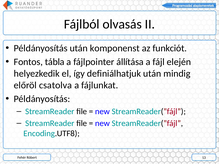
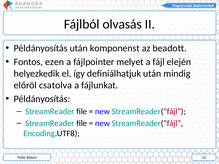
funkciót: funkciót -> beadott (170, 48)
tábla: tábla -> ezen (55, 62)
állítása: állítása -> melyet (130, 62)
